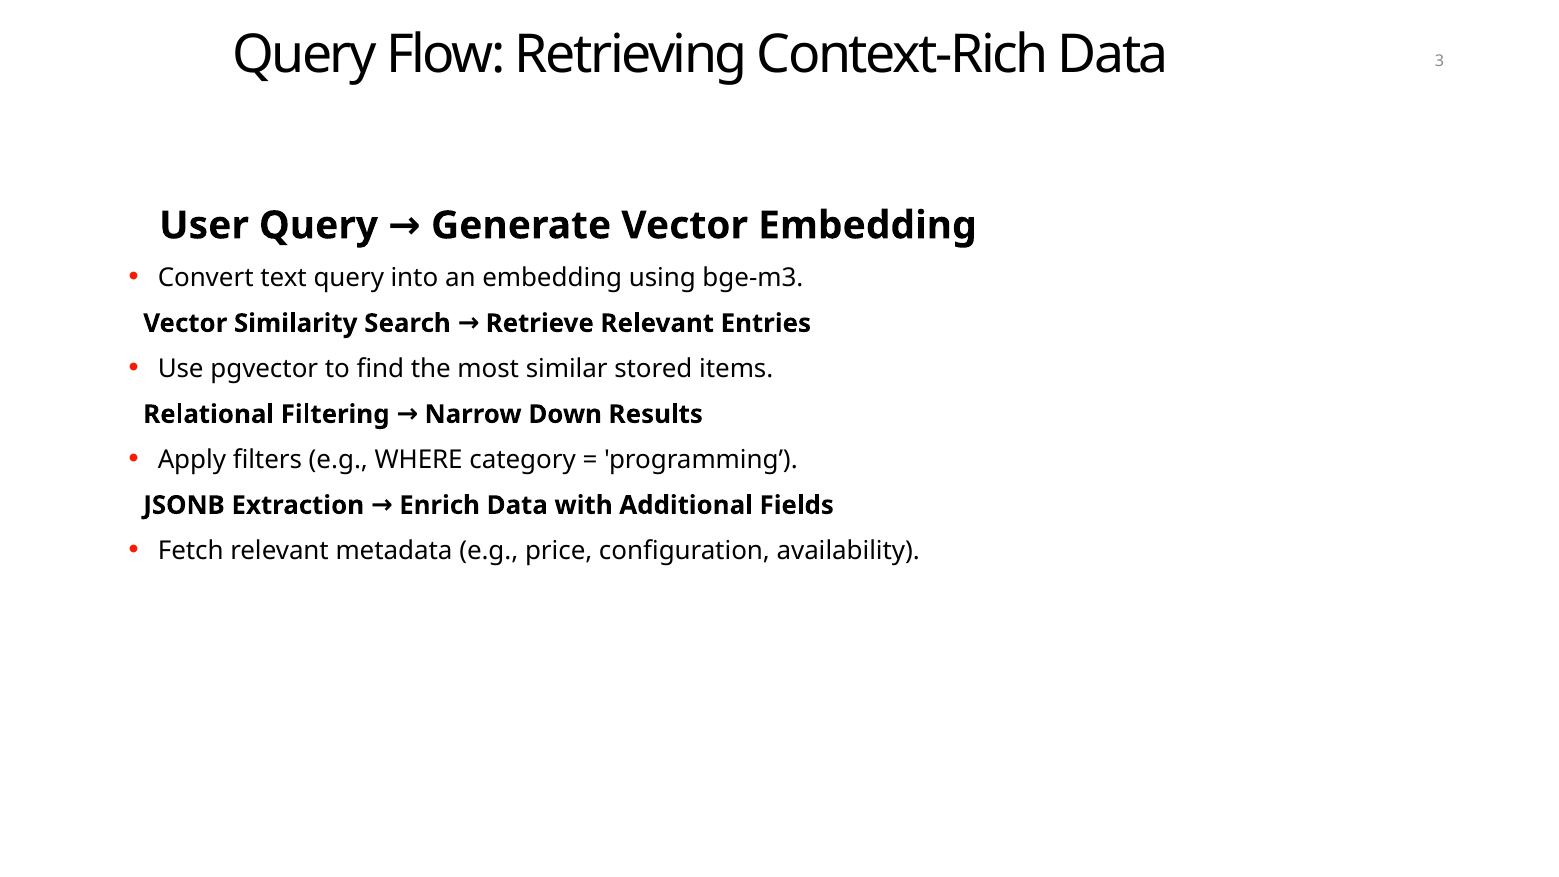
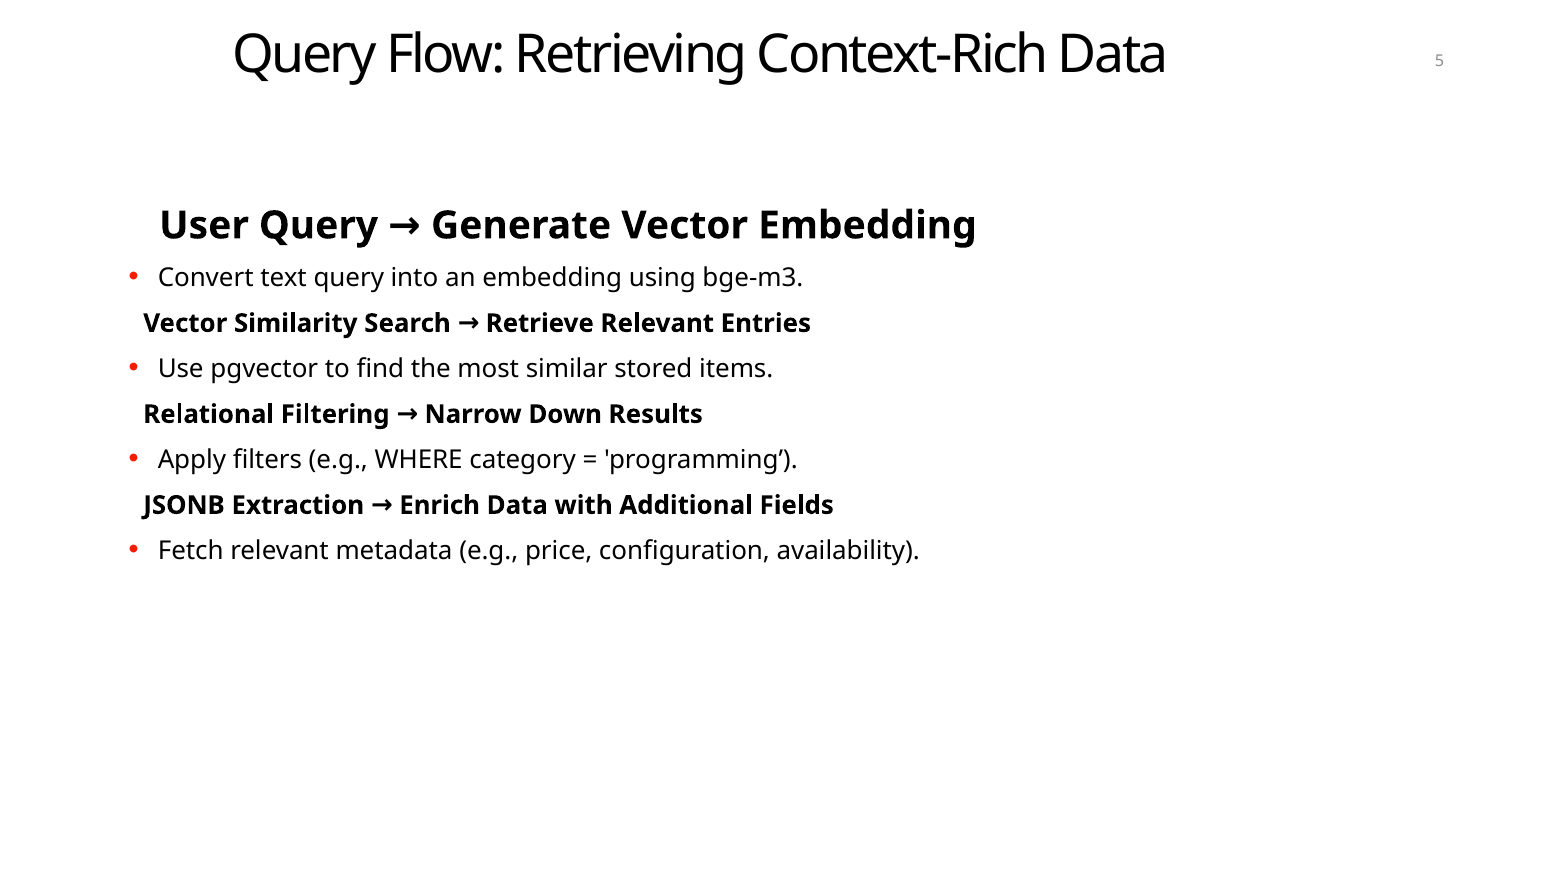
3: 3 -> 5 (1439, 61)
